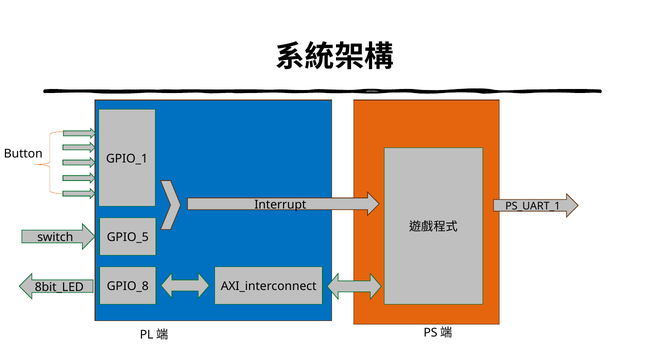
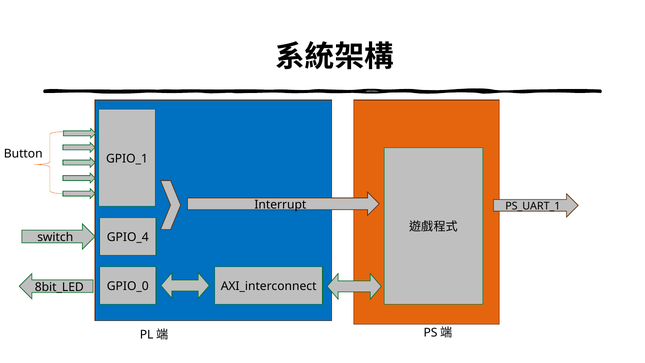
GPIO_5: GPIO_5 -> GPIO_4 (128, 237)
GPIO_8: GPIO_8 -> GPIO_0 (128, 286)
